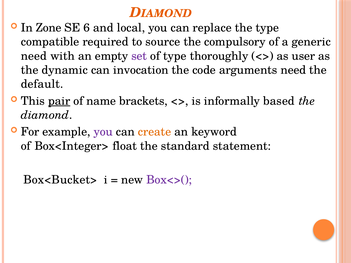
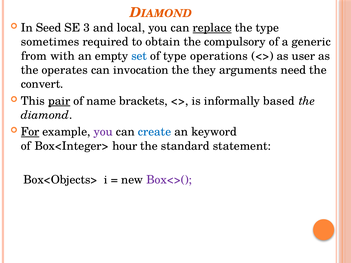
Zone: Zone -> Seed (49, 28)
6: 6 -> 3 (87, 28)
replace underline: none -> present (212, 28)
compatible: compatible -> sometimes (50, 42)
source: source -> obtain (163, 42)
need: need -> from (34, 56)
set colour: purple -> blue (139, 56)
thoroughly: thoroughly -> operations (219, 56)
dynamic: dynamic -> operates (65, 70)
code: code -> they (204, 70)
default: default -> convert (42, 84)
For underline: none -> present (30, 132)
create colour: orange -> blue (155, 132)
float: float -> hour (125, 146)
Box<Bucket>: Box<Bucket> -> Box<Objects> (60, 180)
